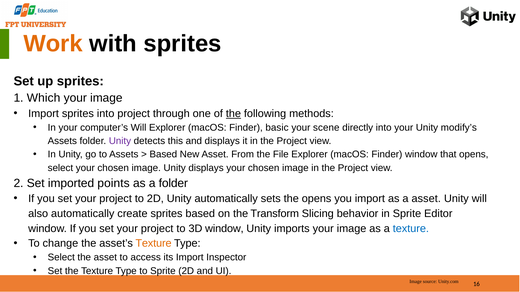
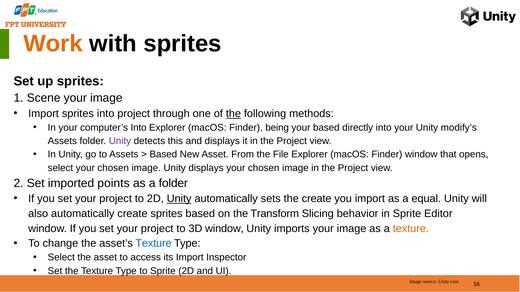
Which: Which -> Scene (44, 98)
computer’s Will: Will -> Into (139, 128)
basic: basic -> being (277, 128)
your scene: scene -> based (326, 128)
Unity underline: none -> present (179, 199)
the opens: opens -> create (317, 199)
a asset: asset -> equal (426, 199)
texture colour: blue -> orange (411, 229)
Texture colour: orange -> blue (154, 244)
